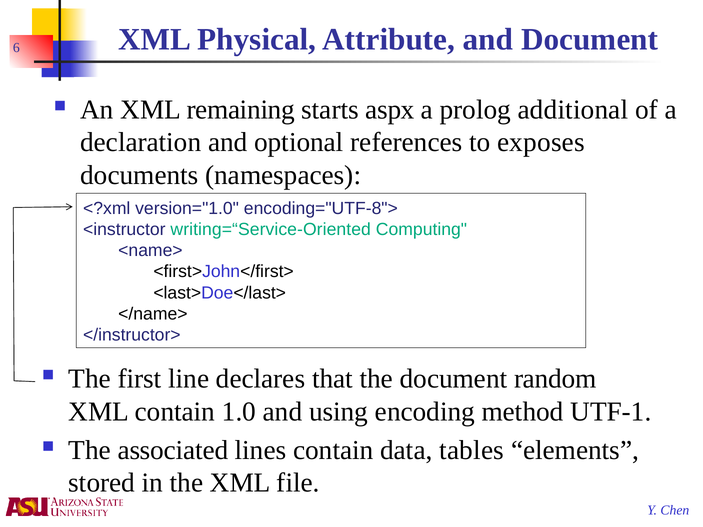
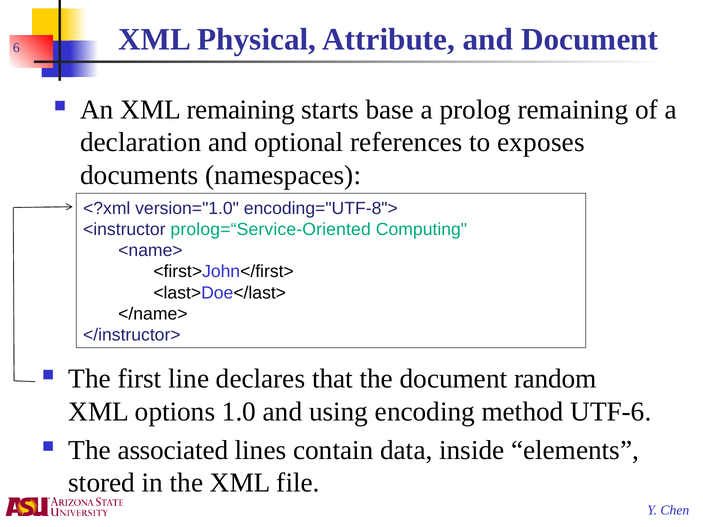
aspx: aspx -> base (390, 110)
prolog additional: additional -> remaining (573, 110)
writing=“Service-Oriented: writing=“Service-Oriented -> prolog=“Service-Oriented (271, 230)
XML contain: contain -> options (175, 412)
UTF-1: UTF-1 -> UTF-6 (611, 412)
tables: tables -> inside (472, 450)
